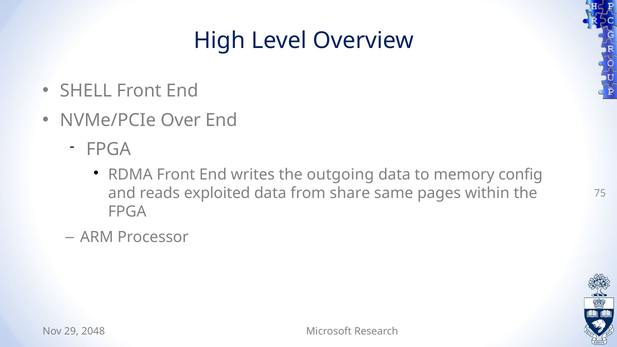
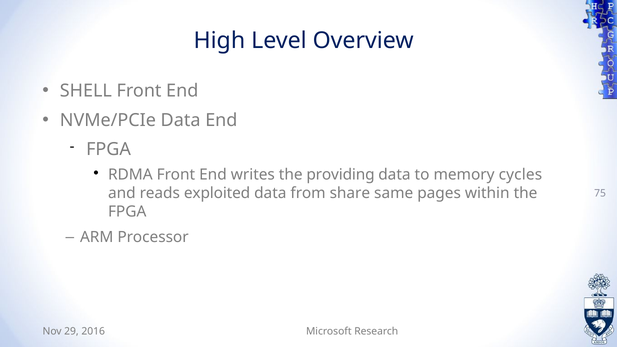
NVMe/PCIe Over: Over -> Data (181, 120)
outgoing: outgoing -> providing (341, 175)
config: config -> cycles (520, 175)
2048: 2048 -> 2016 (93, 332)
